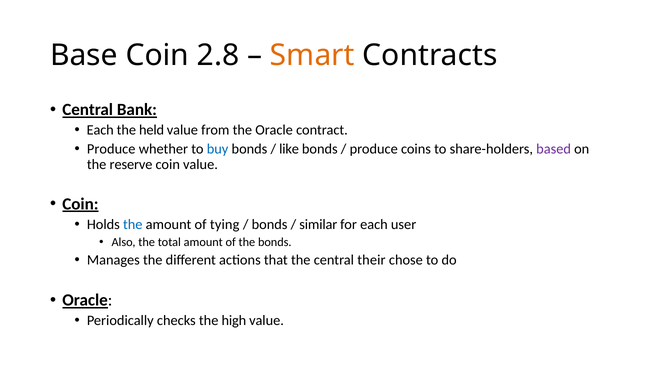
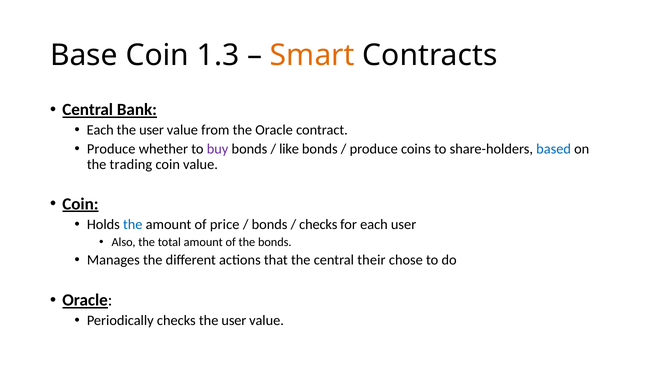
2.8: 2.8 -> 1.3 (218, 55)
held: held -> user (152, 130)
buy colour: blue -> purple (218, 149)
based colour: purple -> blue (554, 149)
reserve: reserve -> trading (131, 165)
tying: tying -> price (225, 224)
similar: similar -> checks (318, 224)
checks the high: high -> user (234, 321)
